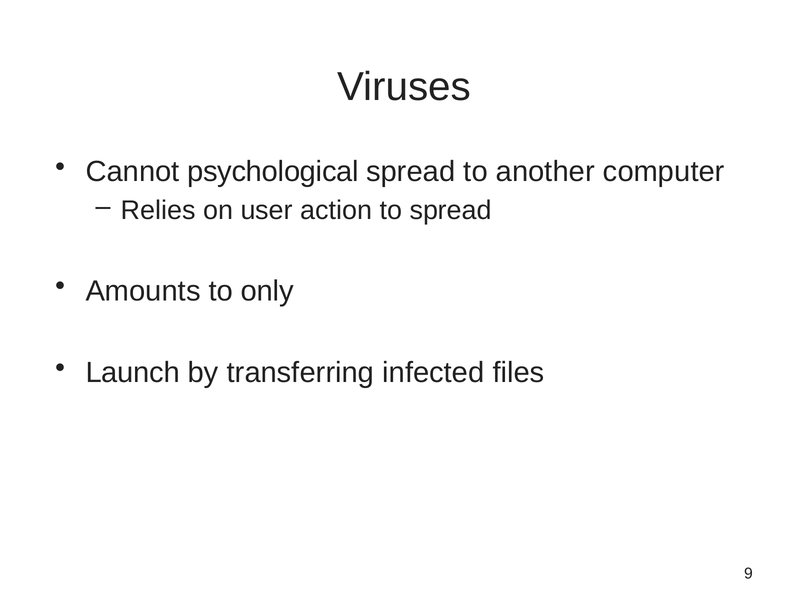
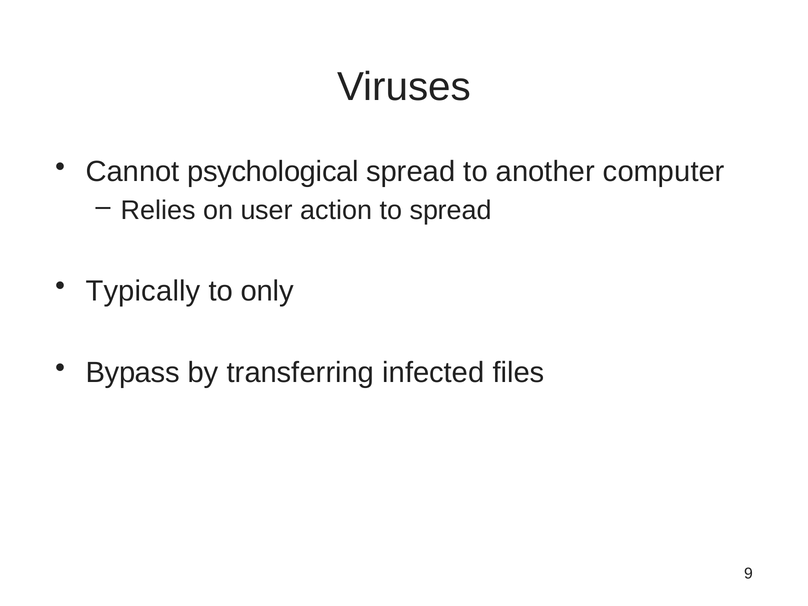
Amounts: Amounts -> Typically (143, 291)
Launch: Launch -> Bypass (133, 373)
